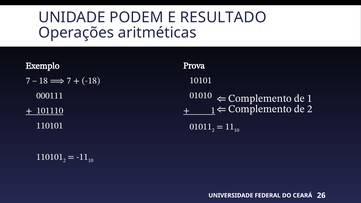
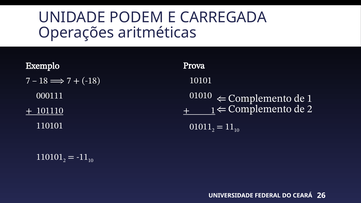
RESULTADO: RESULTADO -> CARREGADA (223, 17)
